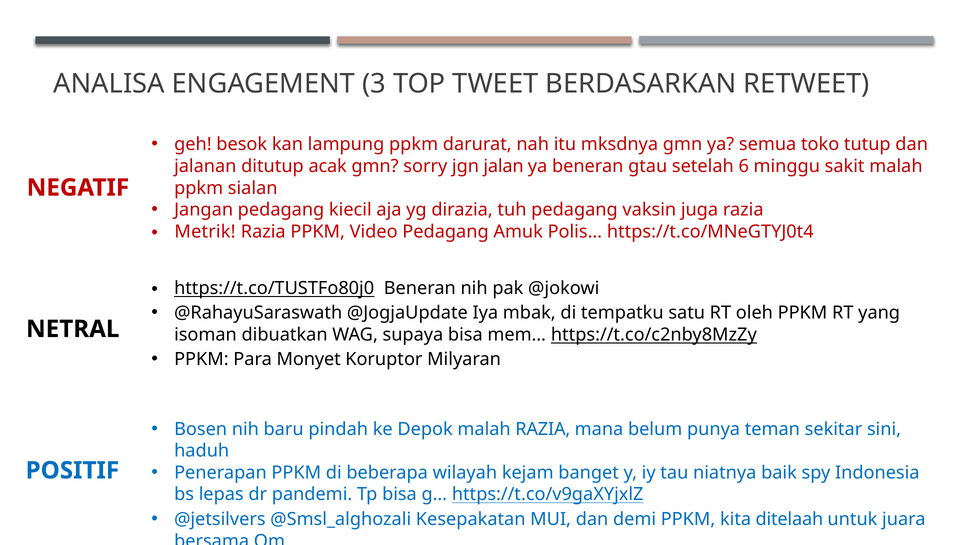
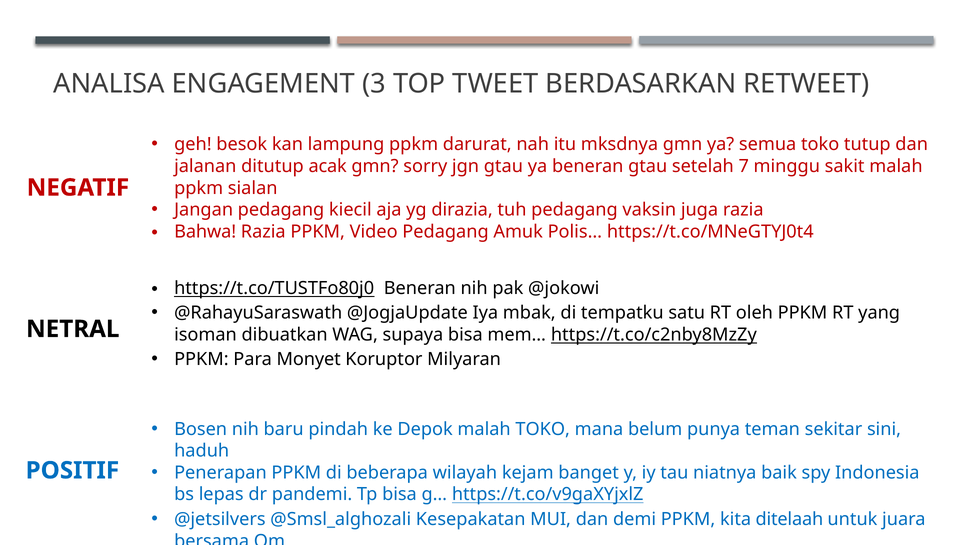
jgn jalan: jalan -> gtau (503, 166)
6: 6 -> 7 (744, 166)
Metrik: Metrik -> Bahwa (205, 232)
malah RAZIA: RAZIA -> TOKO (543, 429)
